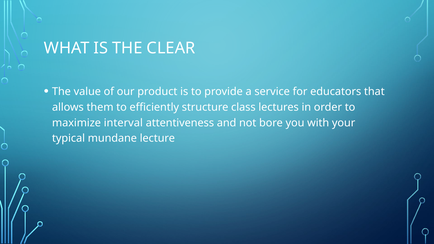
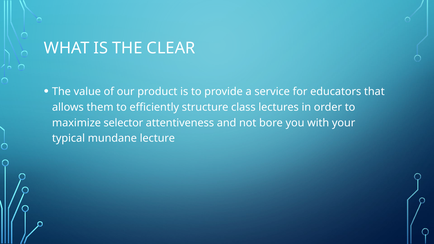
interval: interval -> selector (123, 123)
